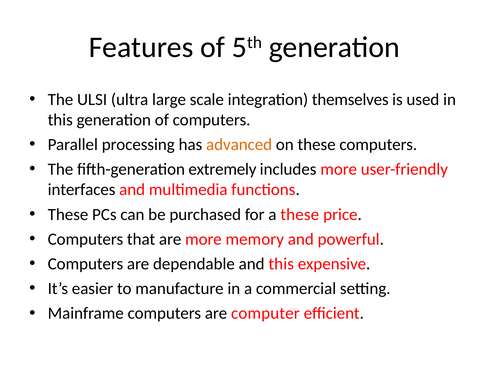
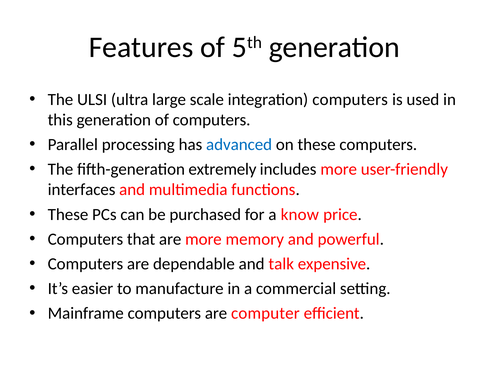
integration themselves: themselves -> computers (350, 99)
advanced colour: orange -> blue (239, 144)
a these: these -> know (300, 214)
and this: this -> talk (281, 264)
